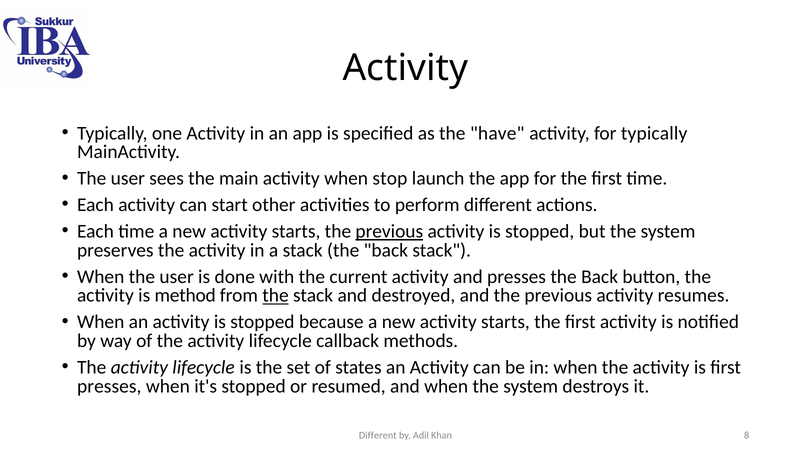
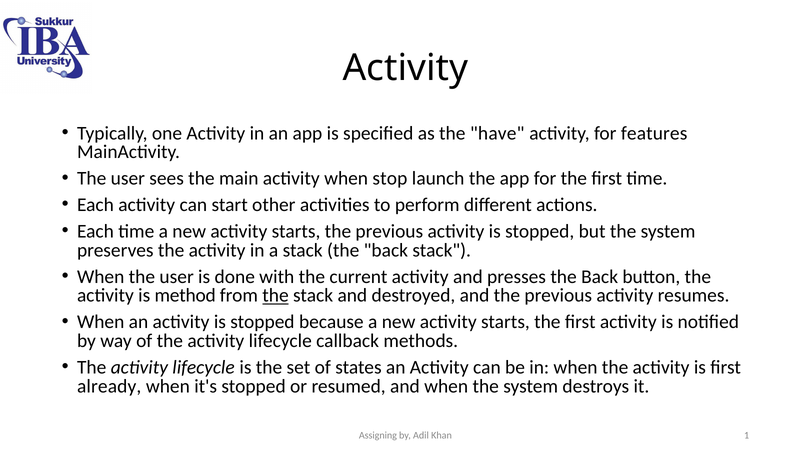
for typically: typically -> features (654, 133)
previous underline: present -> none (389, 231)
presses: presses -> already (109, 386)
Different: Different -> Assigning (378, 436)
8: 8 -> 1 (747, 436)
